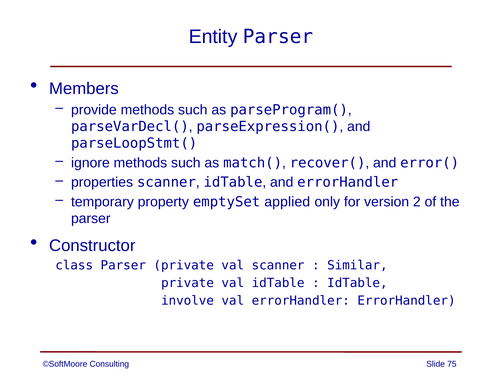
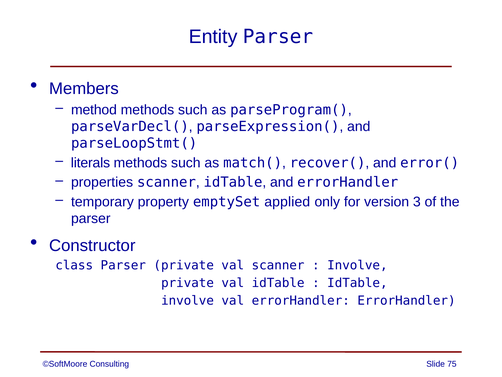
provide: provide -> method (94, 110)
ignore: ignore -> literals (90, 163)
2: 2 -> 3 (417, 202)
Similar: Similar -> Involve (357, 265)
